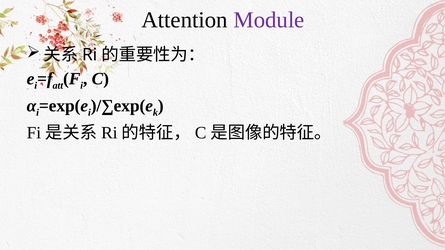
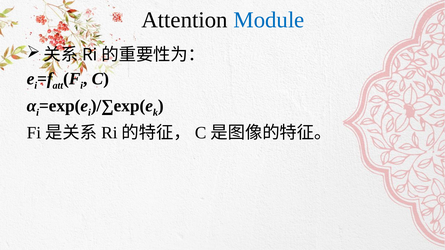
Module colour: purple -> blue (269, 20)
